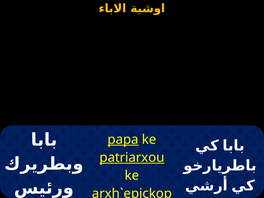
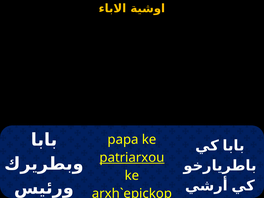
papa underline: present -> none (123, 140)
